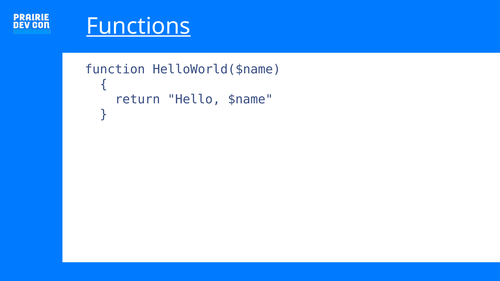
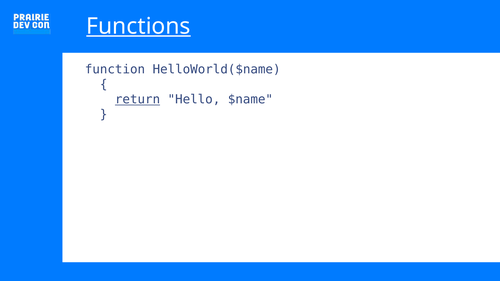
return underline: none -> present (138, 100)
